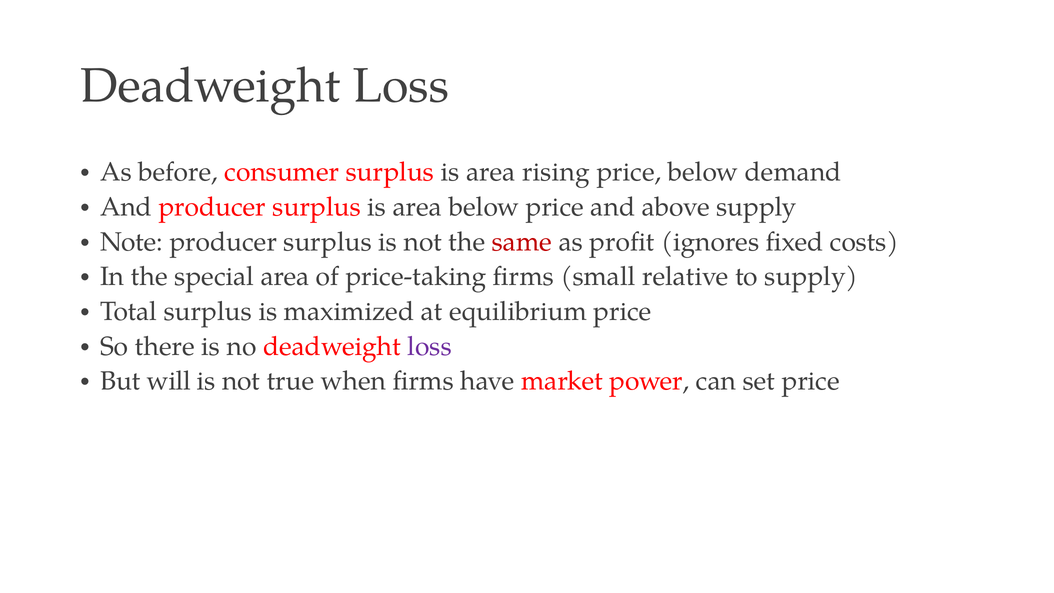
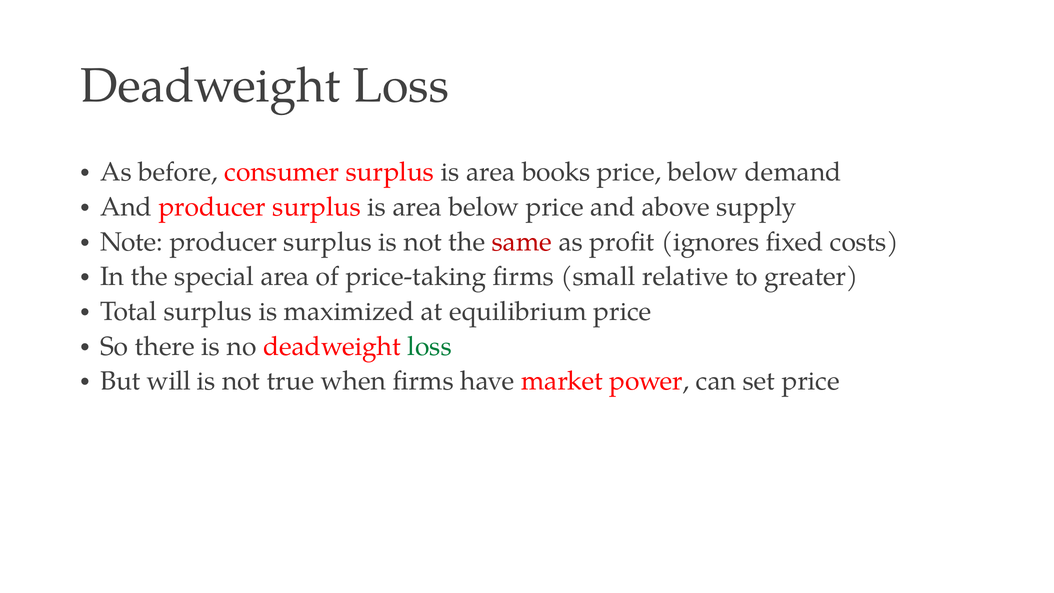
rising: rising -> books (556, 172)
to supply: supply -> greater (811, 277)
loss colour: purple -> green (430, 346)
